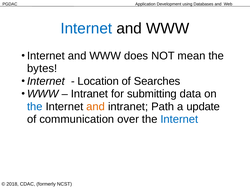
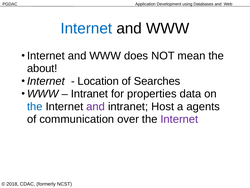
bytes: bytes -> about (42, 68)
submitting: submitting -> properties (152, 94)
and colour: orange -> purple (96, 106)
Path: Path -> Host (163, 106)
update: update -> agents (203, 106)
Internet colour: blue -> purple (179, 119)
